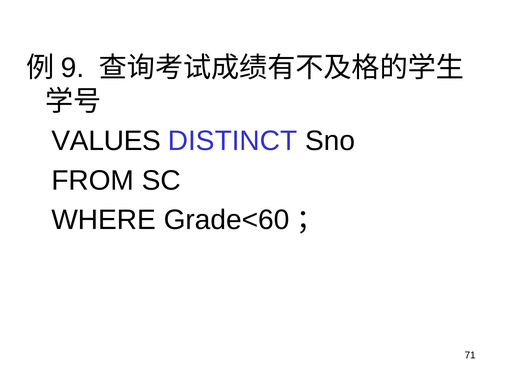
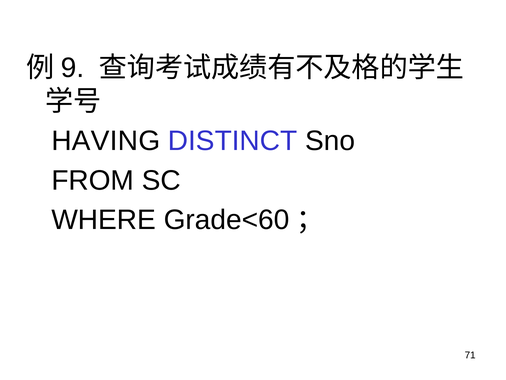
VALUES: VALUES -> HAVING (106, 141)
